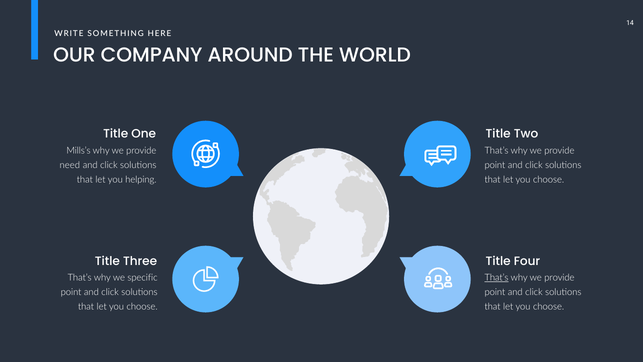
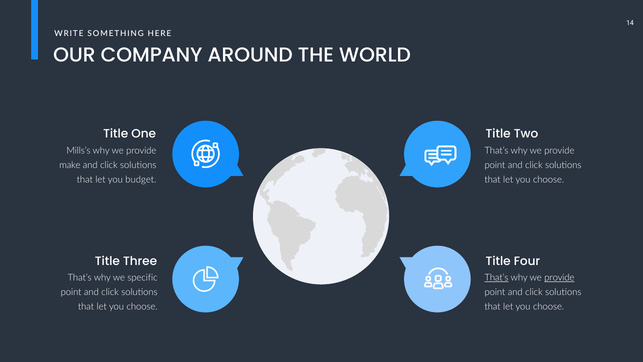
need: need -> make (70, 165)
helping: helping -> budget (141, 179)
provide underline: none -> present (559, 278)
